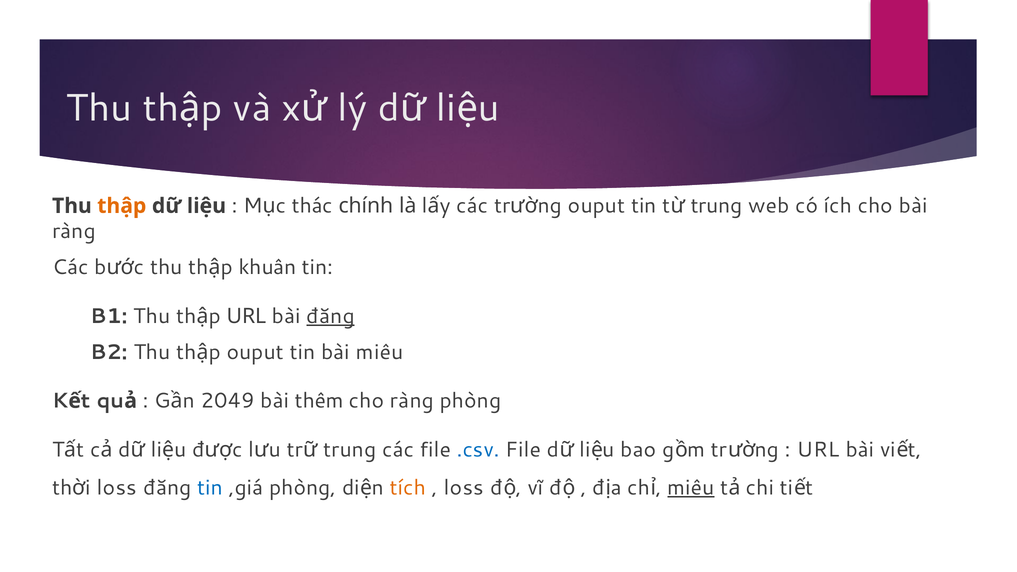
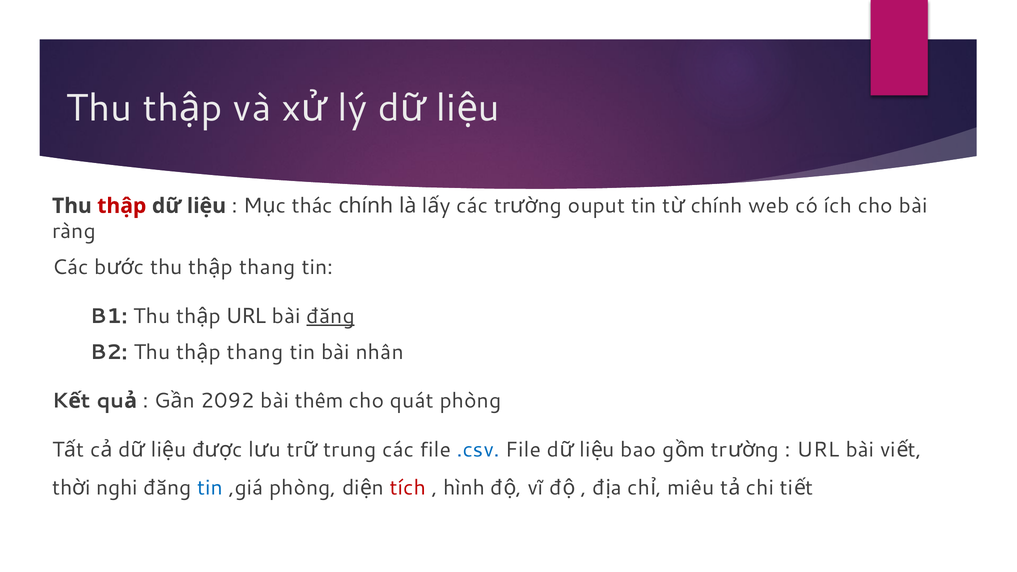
trung: trung -> chính (717, 206)
thập colour: orange -> red (122, 206)
khuân: khuân -> thang (267, 267)
ouput: ouput -> thang (255, 352)
bài miêu: miêu -> nhân (380, 352)
2049: 2049 -> 2092 (228, 401)
cho ràng: ràng -> quát (412, 401)
loss: loss -> nghi (117, 488)
tích colour: orange -> red (408, 488)
loss: loss -> hình (464, 488)
miêu underline: present -> none (691, 488)
